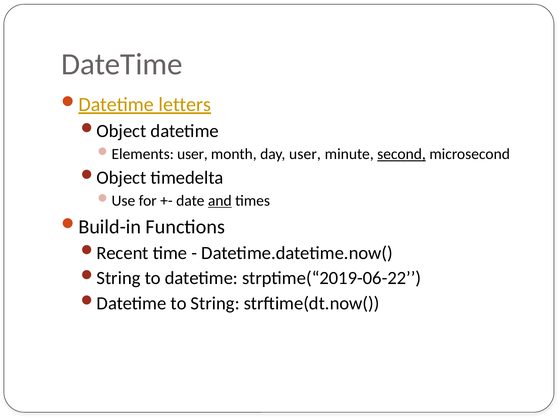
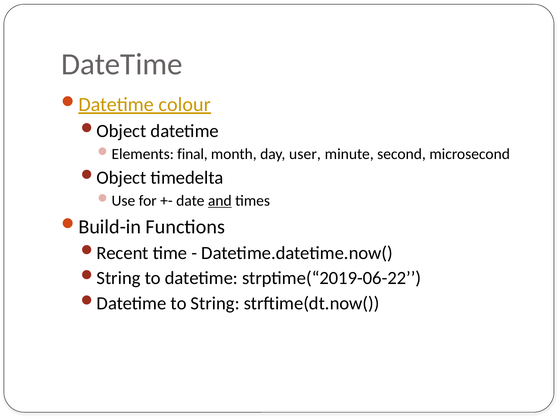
letters: letters -> colour (185, 105)
user: user -> final (192, 154)
second underline: present -> none (401, 154)
